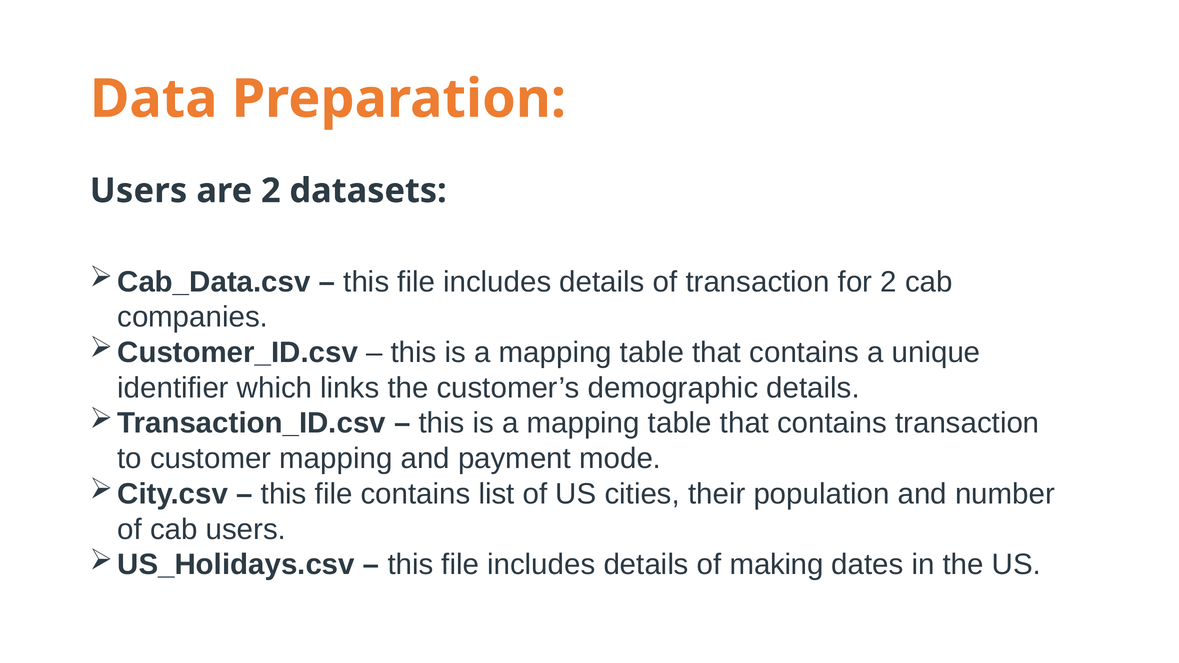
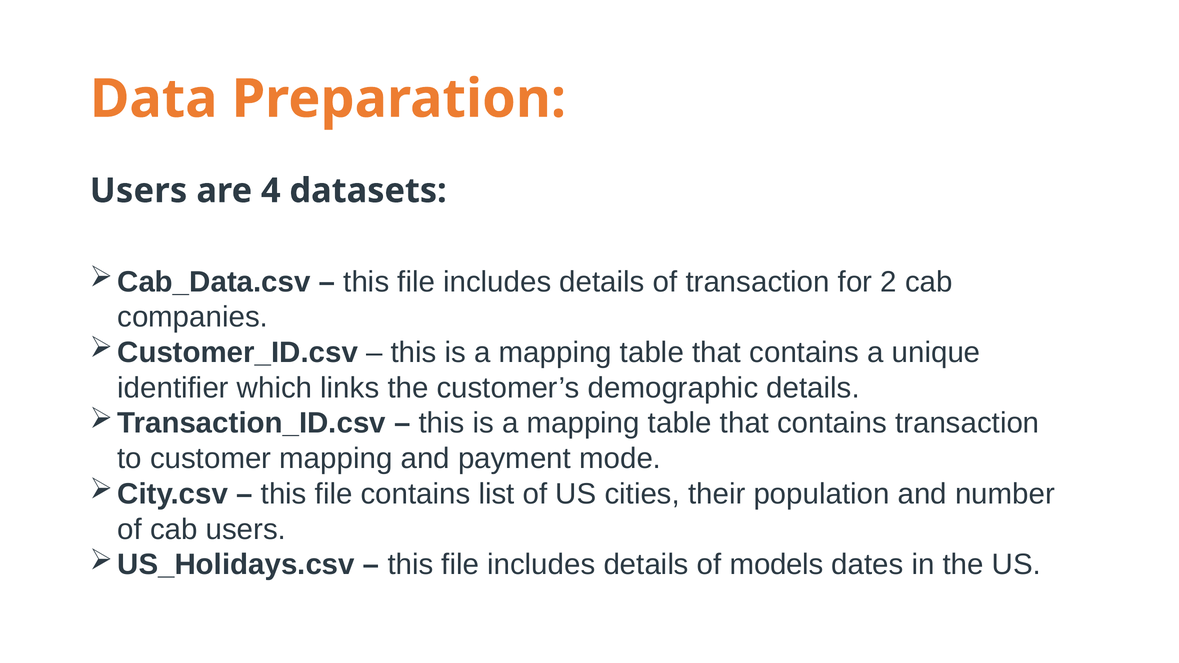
are 2: 2 -> 4 (271, 191)
making: making -> models (777, 565)
